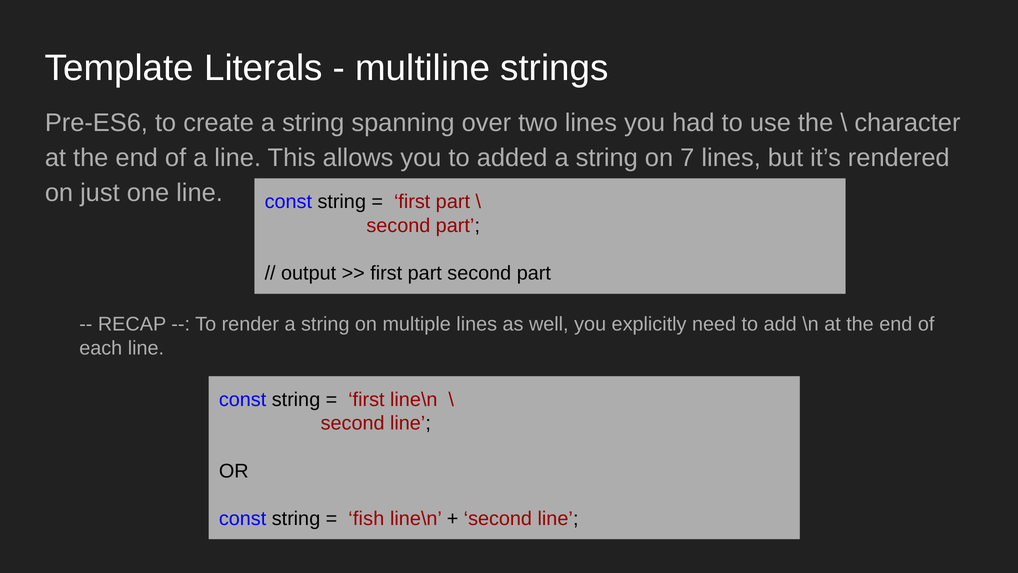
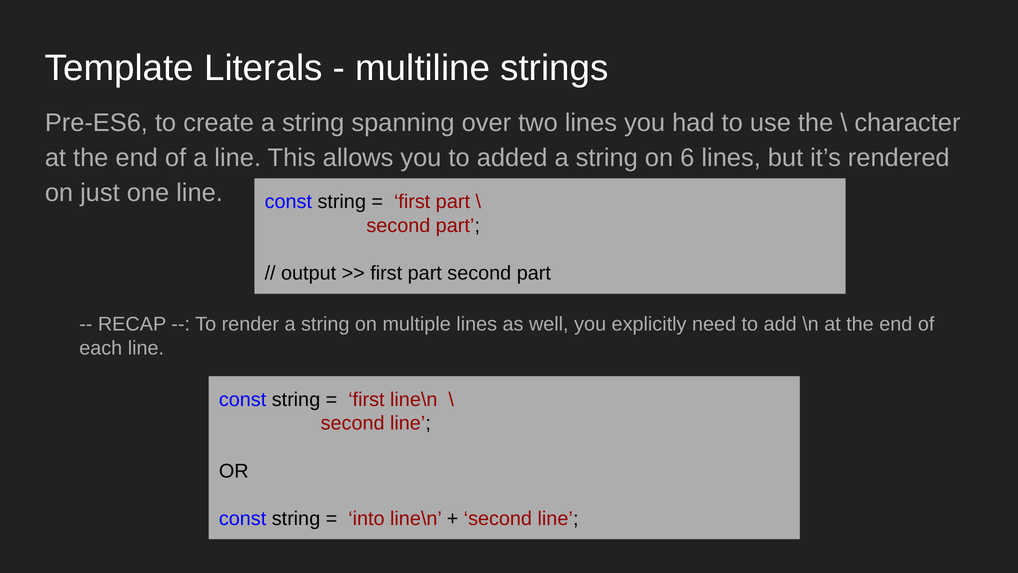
7: 7 -> 6 (687, 158)
fish: fish -> into (366, 518)
